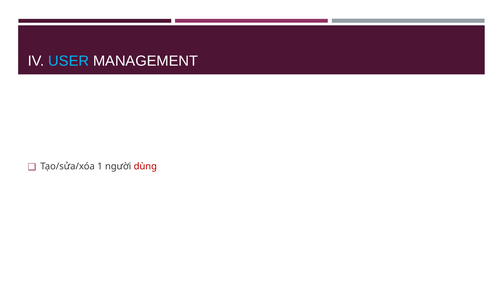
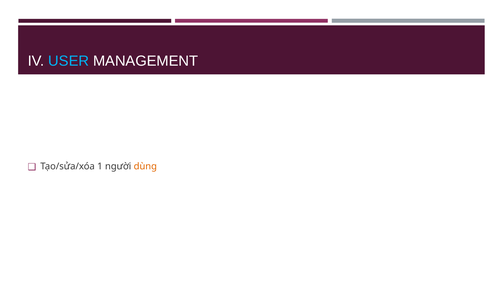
dùng colour: red -> orange (145, 166)
